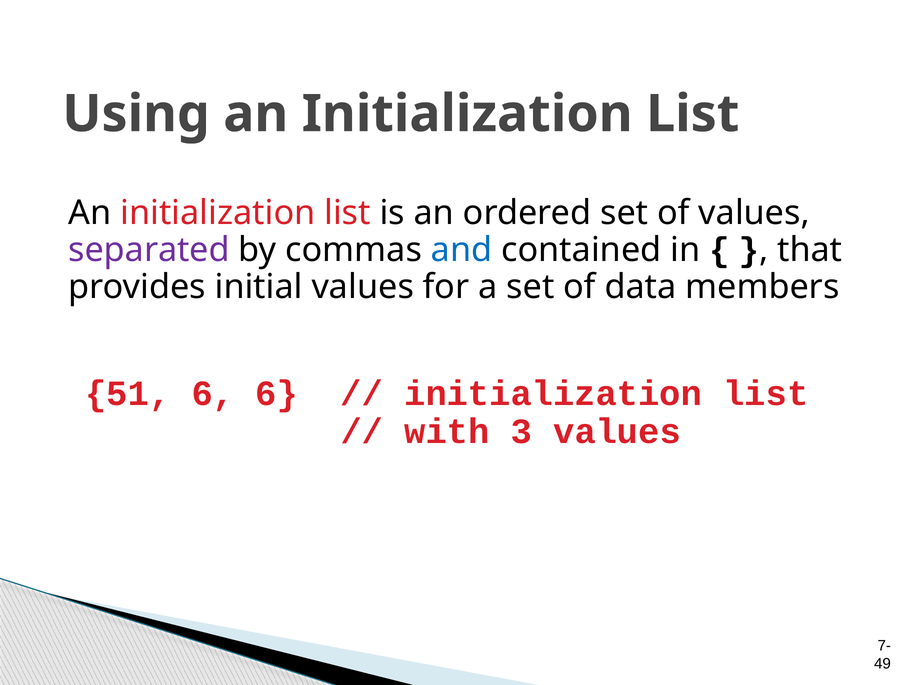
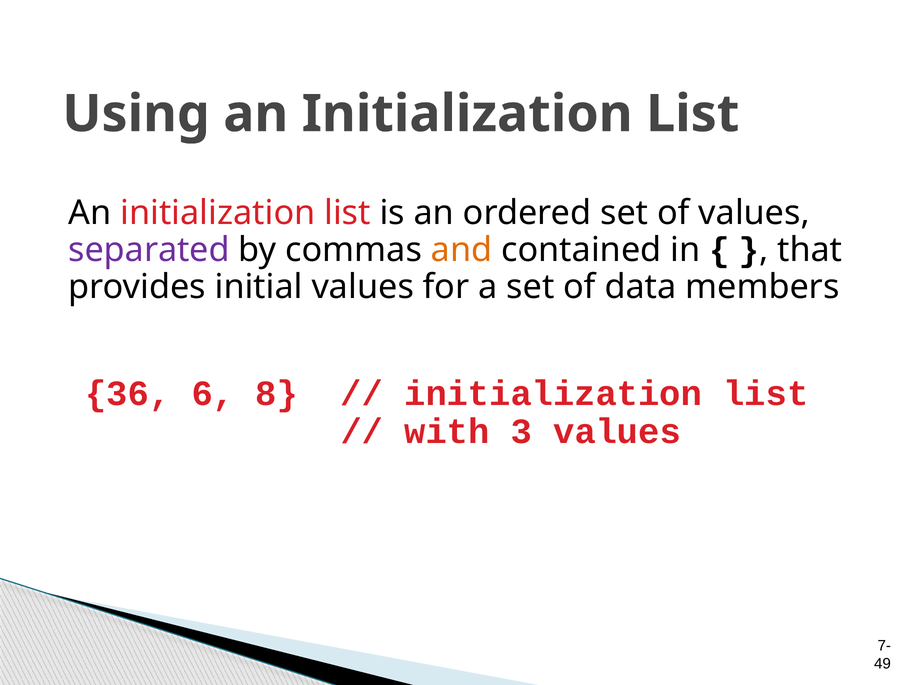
and colour: blue -> orange (462, 250)
51: 51 -> 36 (128, 393)
6 6: 6 -> 8 (277, 393)
